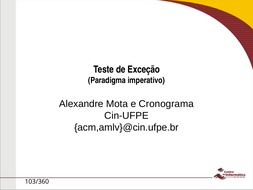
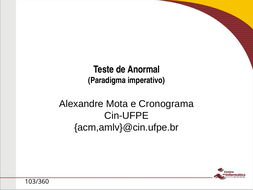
Exceção: Exceção -> Anormal (144, 69)
